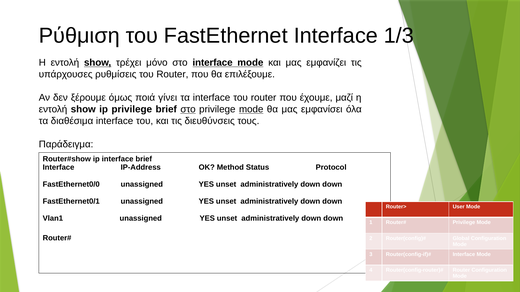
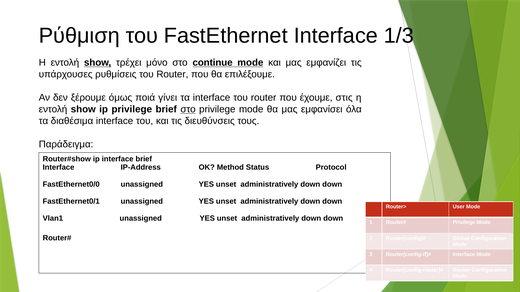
στο interface: interface -> continue (213, 63)
μαζί: μαζί -> στις (344, 98)
mode underline: present -> none (251, 109)
